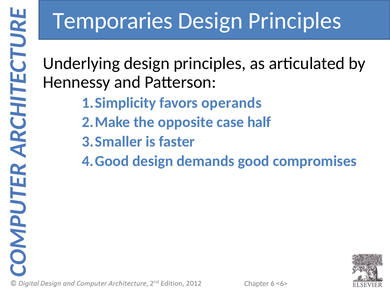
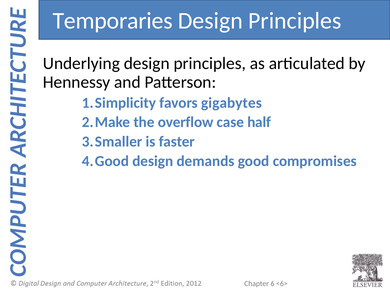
operands: operands -> gigabytes (232, 103)
opposite: opposite -> overflow (186, 122)
